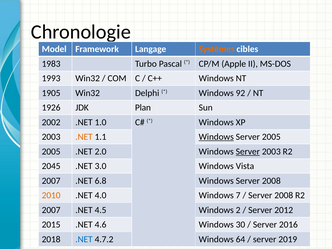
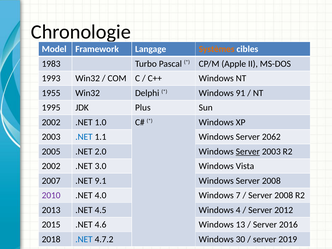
1905: 1905 -> 1955 (51, 93)
92: 92 -> 91 (240, 93)
1926: 1926 -> 1995 (51, 108)
Plan: Plan -> Plus (143, 108)
.NET colour: orange -> blue (84, 137)
Windows underline: present -> none (216, 137)
Server 2005: 2005 -> 2062 (271, 137)
2045: 2045 -> 2002 (51, 166)
6.8: 6.8 -> 9.1 (101, 181)
2010 colour: orange -> purple (51, 195)
2007: 2007 -> 2013 (51, 210)
2: 2 -> 4 (238, 210)
30: 30 -> 13 (240, 225)
64: 64 -> 30 (240, 239)
